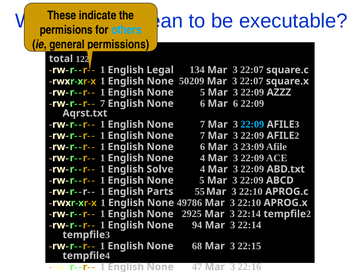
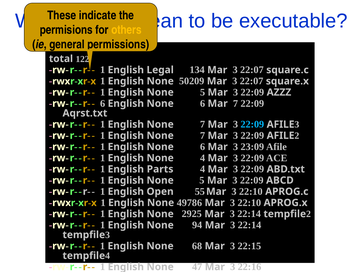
others colour: light blue -> yellow (126, 30)
7: 7 -> 6 (103, 104)
Mar 6: 6 -> 7 (236, 104)
Solve: Solve -> Parts (160, 169)
Parts: Parts -> Open (160, 192)
